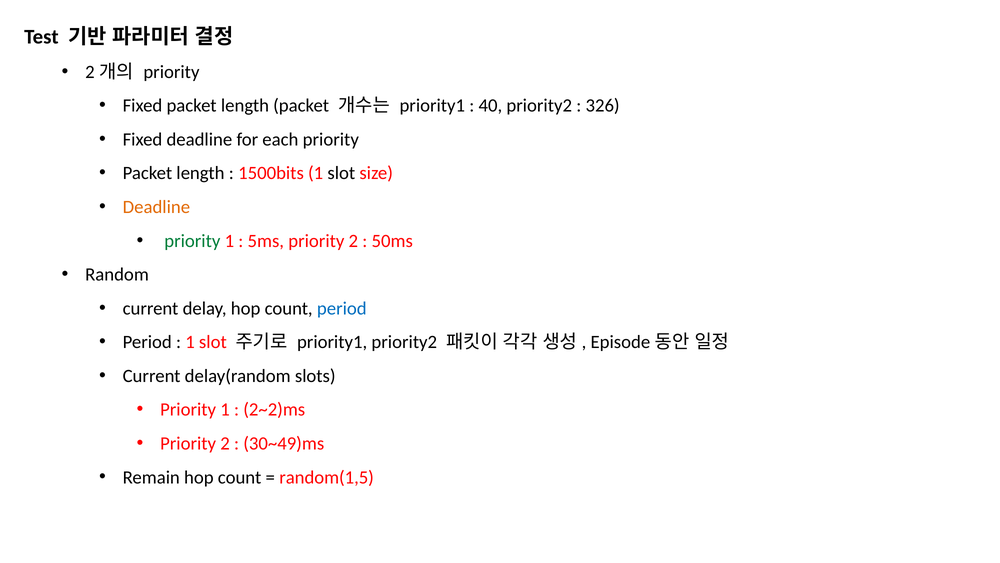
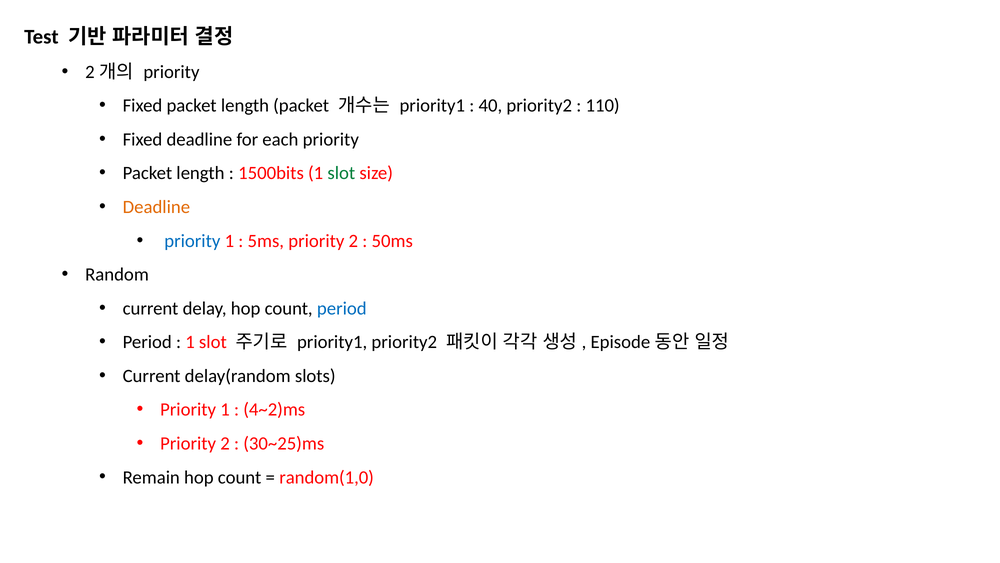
326: 326 -> 110 (603, 106)
slot colour: black -> green (341, 173)
priority colour: green -> blue (192, 241)
2~2)ms: 2~2)ms -> 4~2)ms (274, 409)
30~49)ms: 30~49)ms -> 30~25)ms (284, 443)
random(1,5: random(1,5 -> random(1,0 (327, 477)
